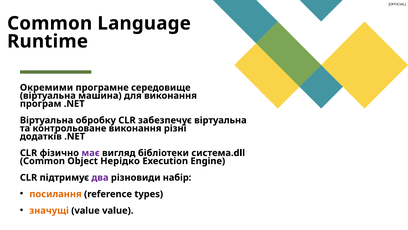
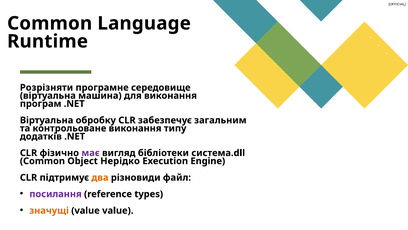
Окремими: Окремими -> Розрізняти (47, 87)
забезпечує віртуальна: віртуальна -> загальним (220, 120)
різні: різні -> типу (175, 128)
два colour: purple -> orange (100, 177)
набір: набір -> файл (177, 177)
посилання colour: orange -> purple (56, 194)
